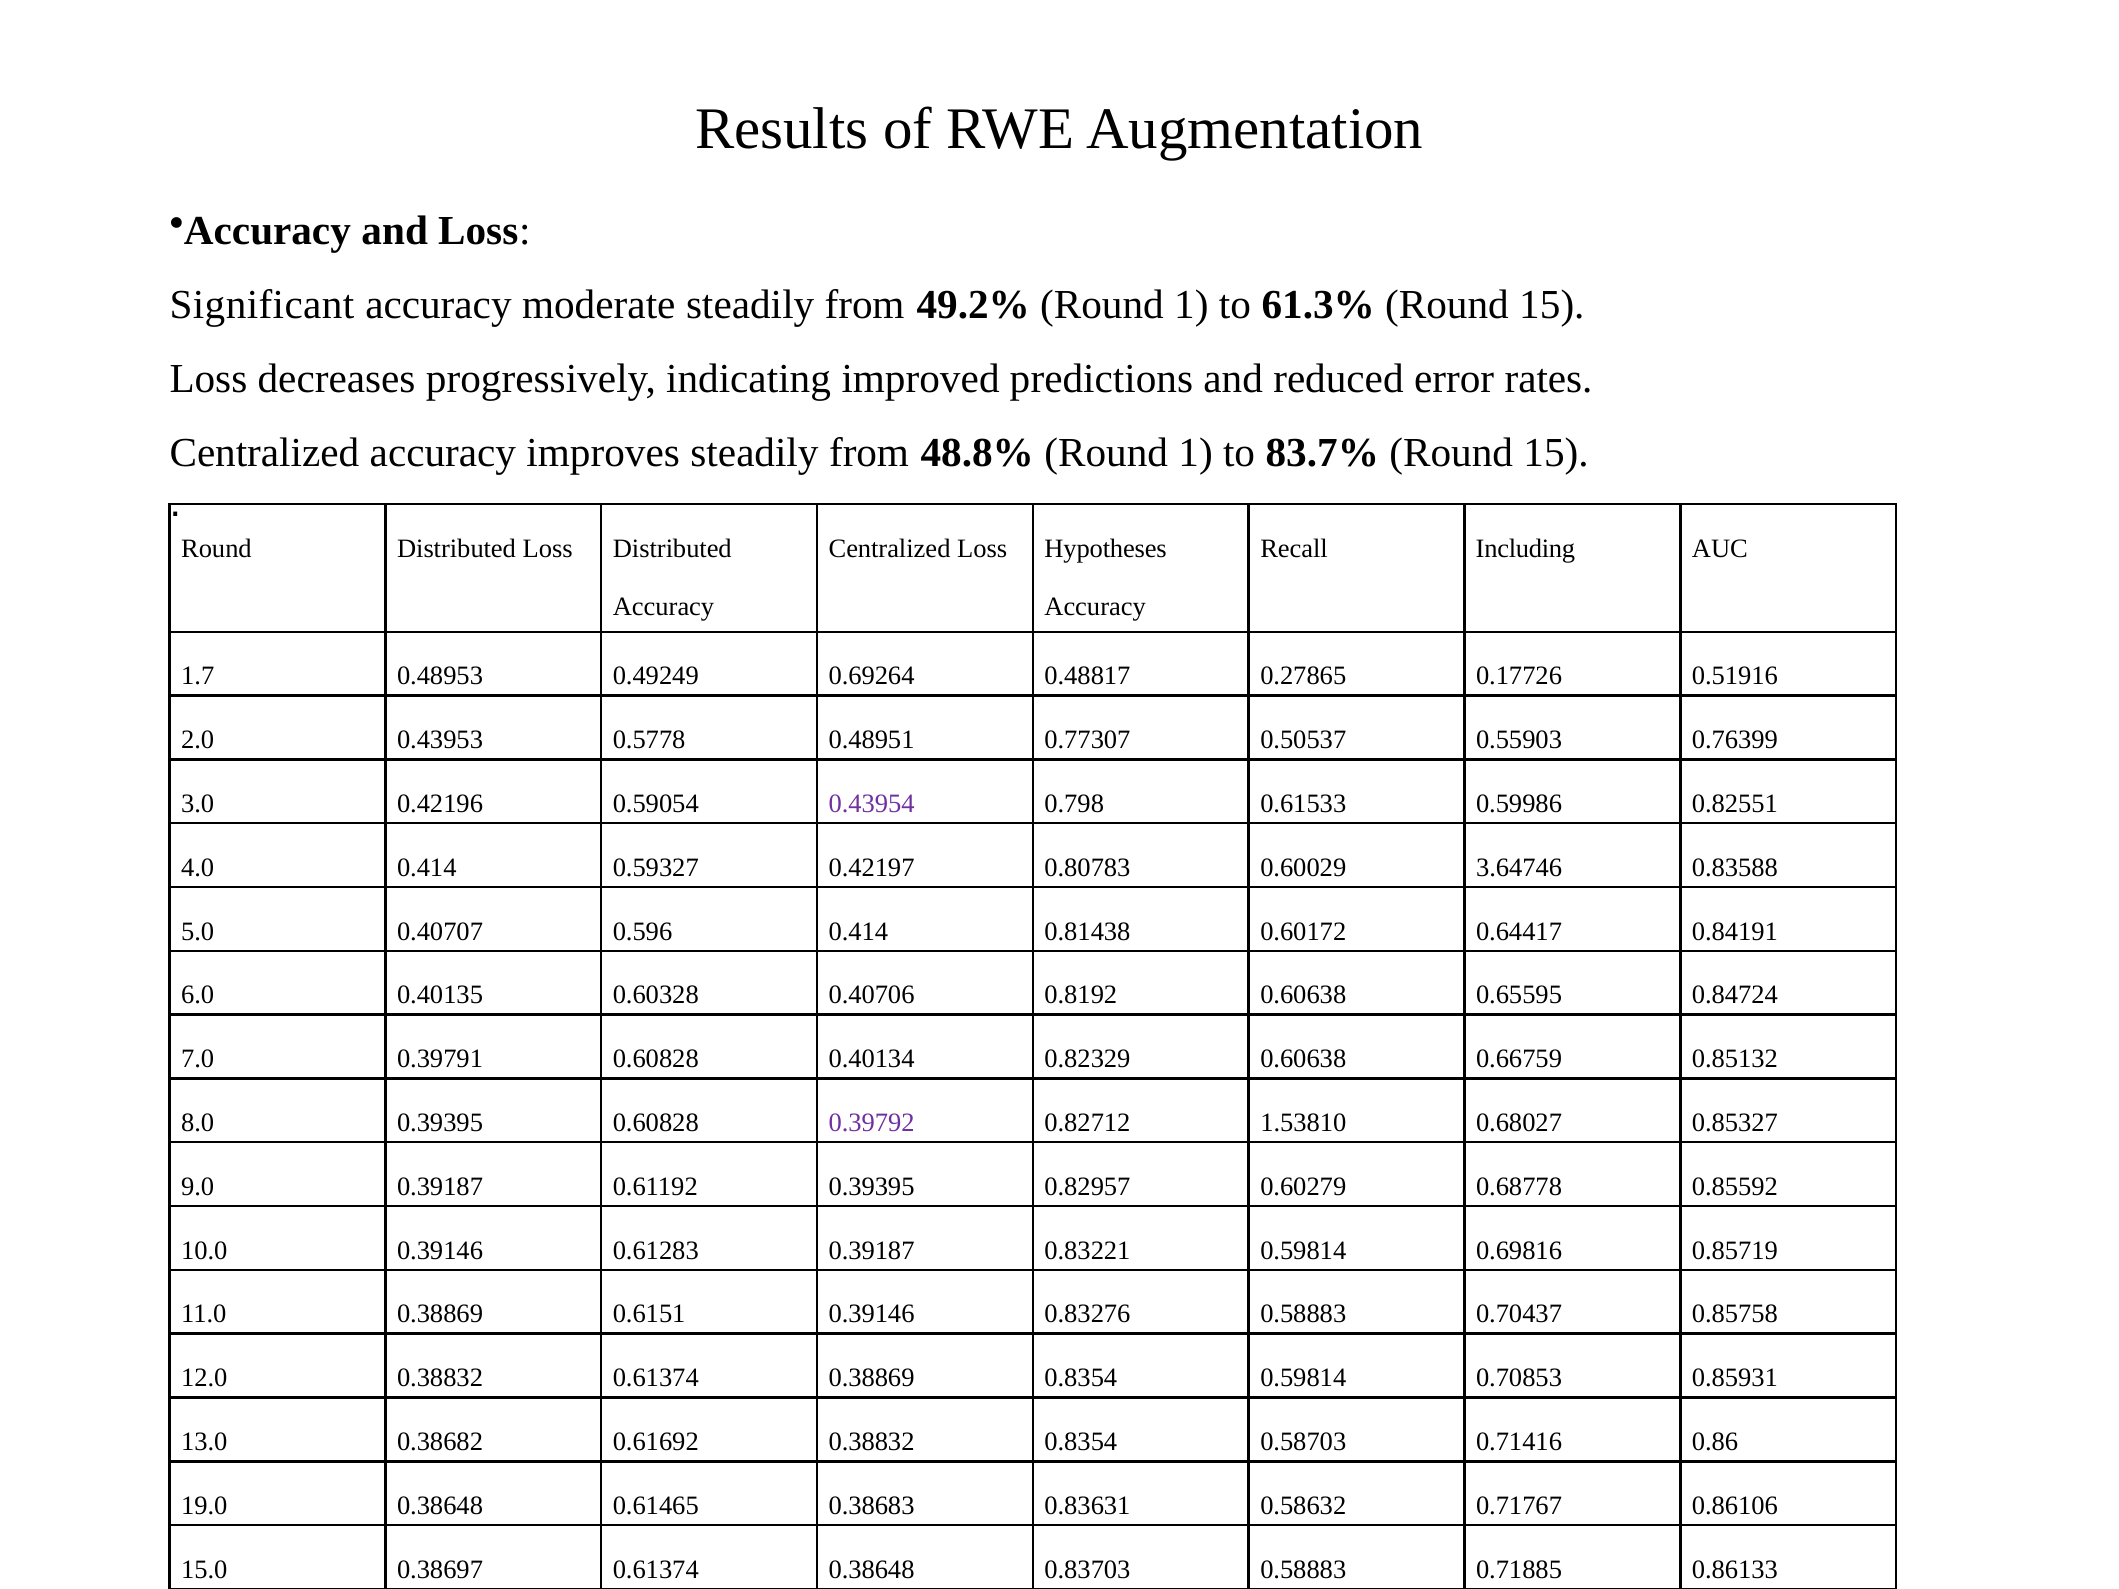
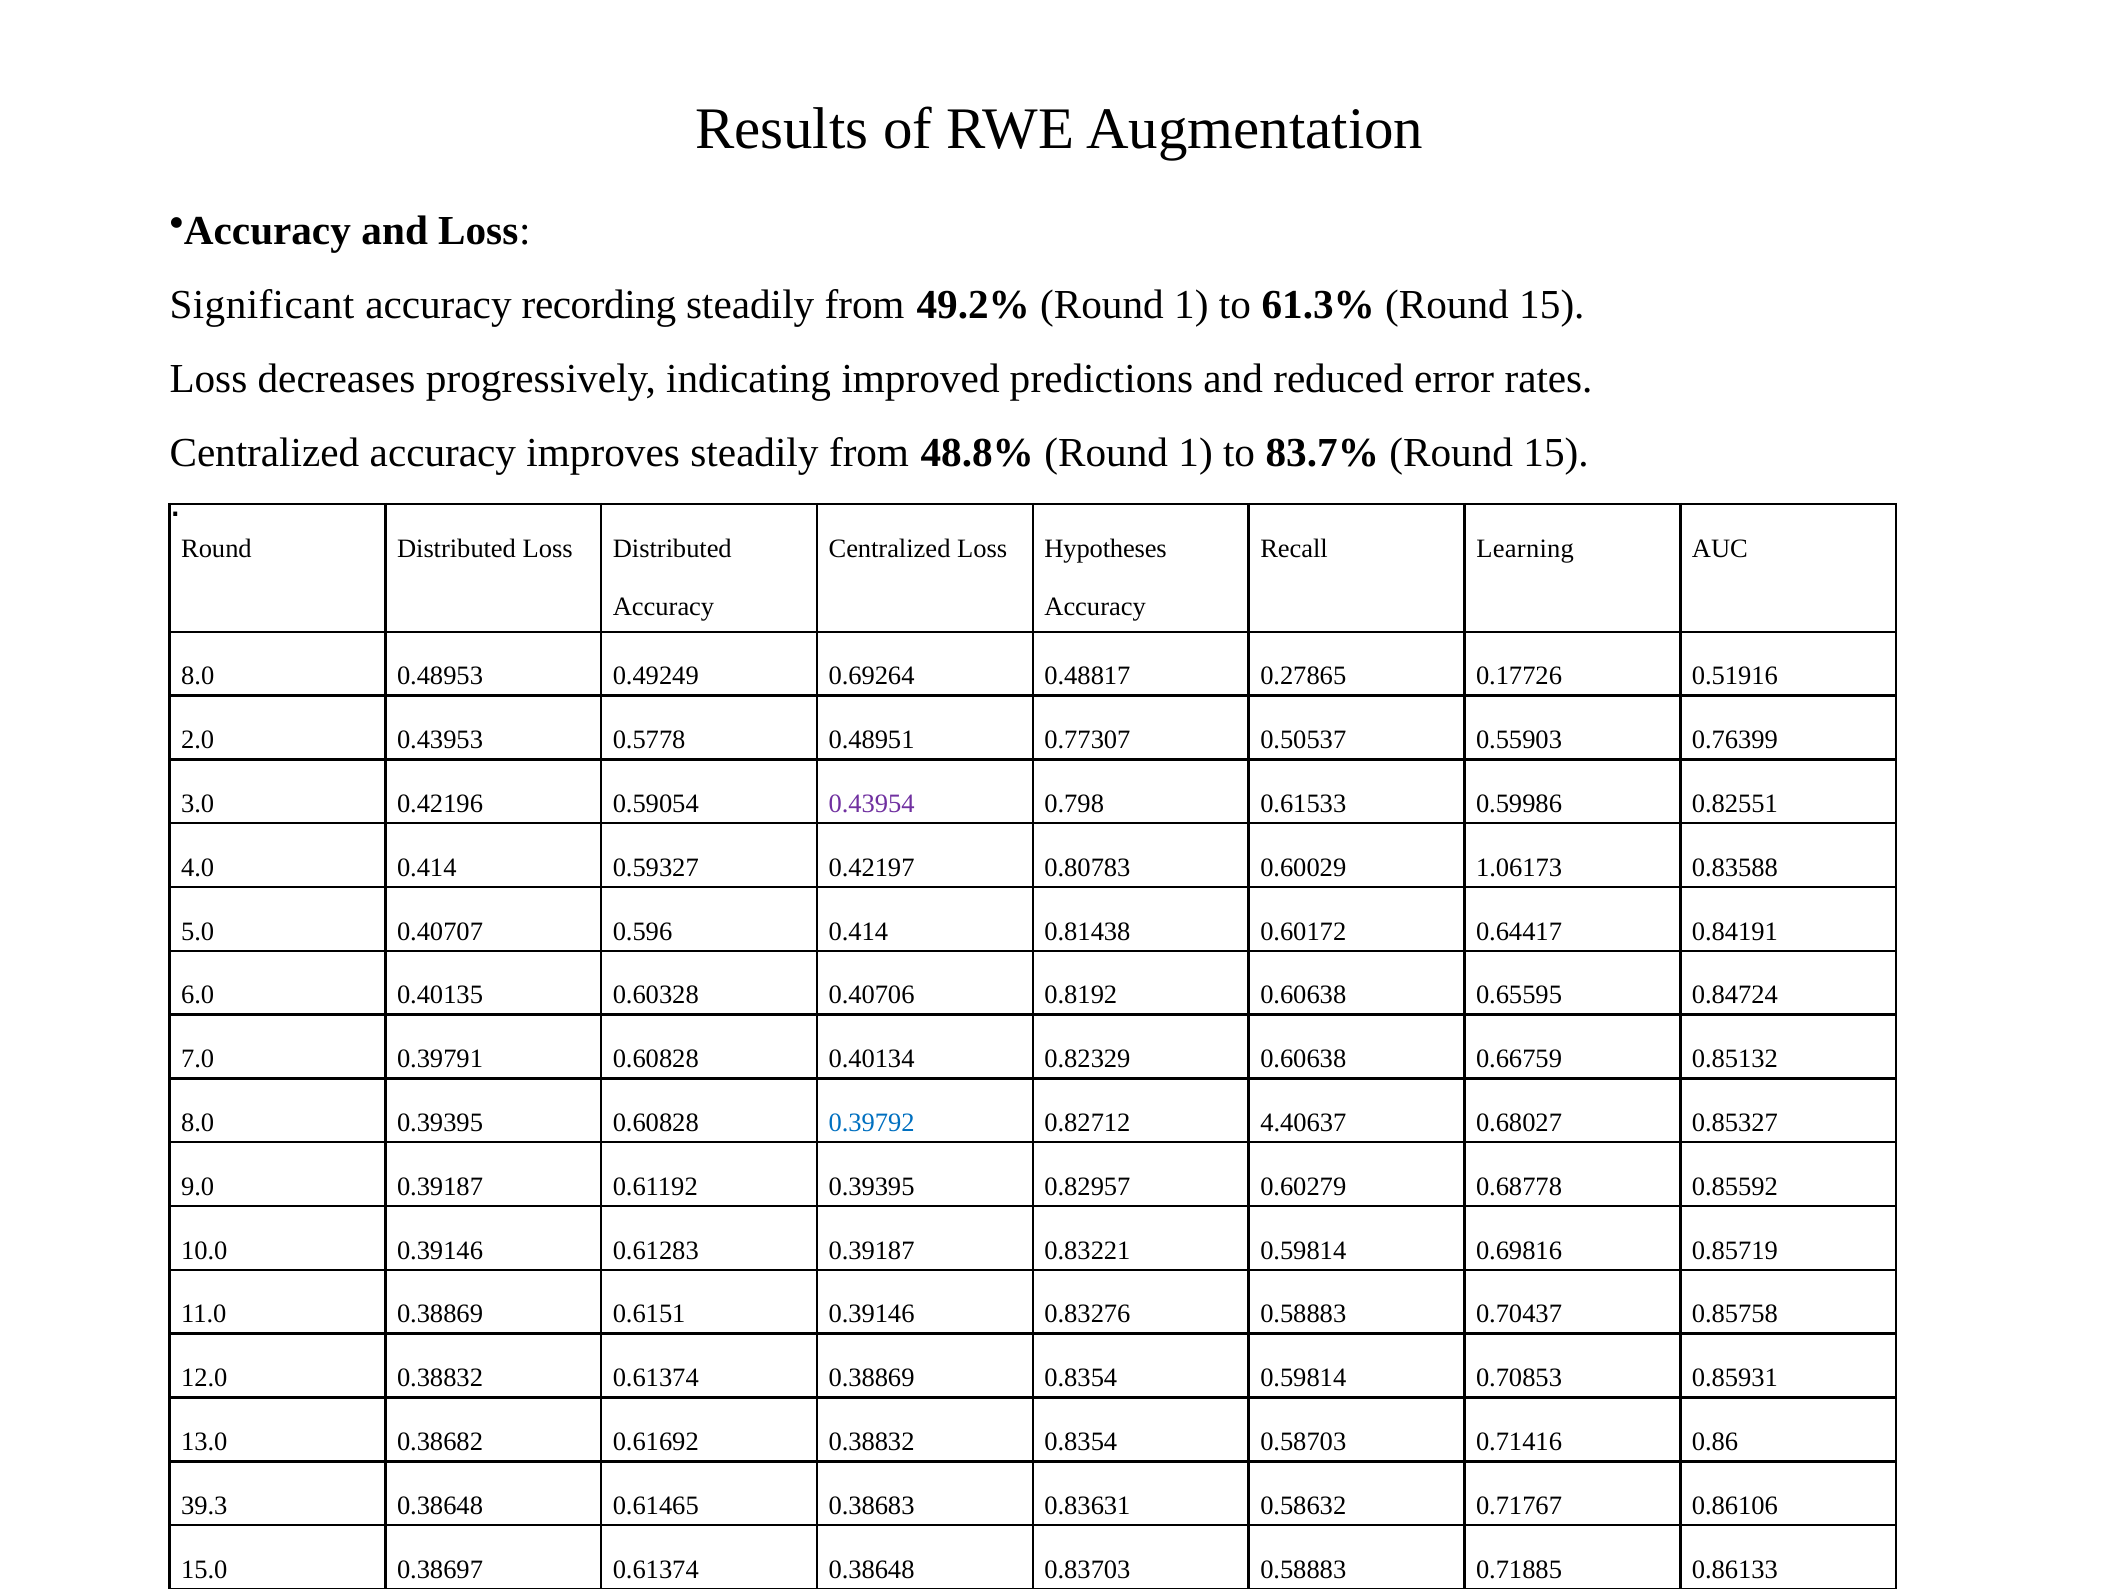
moderate: moderate -> recording (599, 305)
Including: Including -> Learning (1525, 549)
1.7: 1.7 -> 8.0 (198, 676)
3.64746: 3.64746 -> 1.06173 (1519, 868)
0.39792 colour: purple -> blue (872, 1123)
1.53810: 1.53810 -> 4.40637 (1303, 1123)
19.0: 19.0 -> 39.3 (204, 1506)
